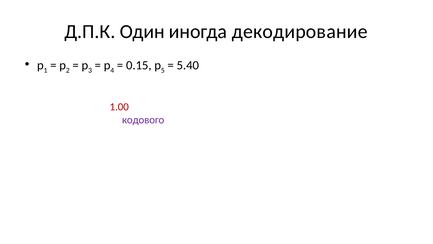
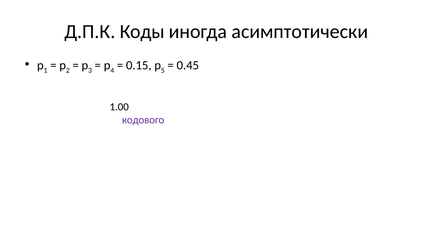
Один: Один -> Коды (142, 31)
декодирование: декодирование -> асимптотически (300, 31)
5.40: 5.40 -> 0.45 (188, 65)
1.00 colour: red -> black (119, 107)
